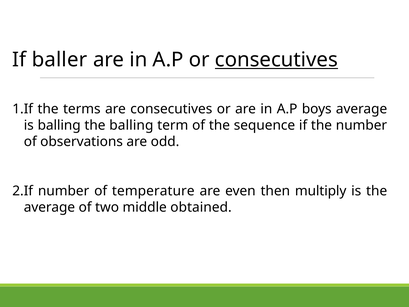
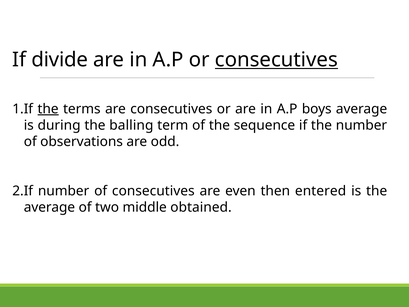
baller: baller -> divide (60, 60)
the underline: none -> present (48, 109)
is balling: balling -> during (59, 125)
of temperature: temperature -> consecutives (153, 191)
multiply: multiply -> entered (321, 191)
